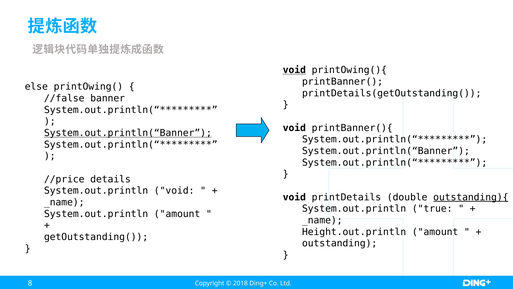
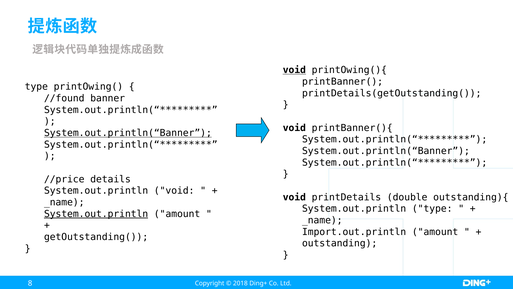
else: else -> type (36, 87)
//false: //false -> //found (64, 98)
outstanding){ underline: present -> none (471, 197)
System.out.println true: true -> type (432, 208)
System.out.println underline: none -> present (96, 214)
Height.out.println: Height.out.println -> Import.out.println (354, 232)
